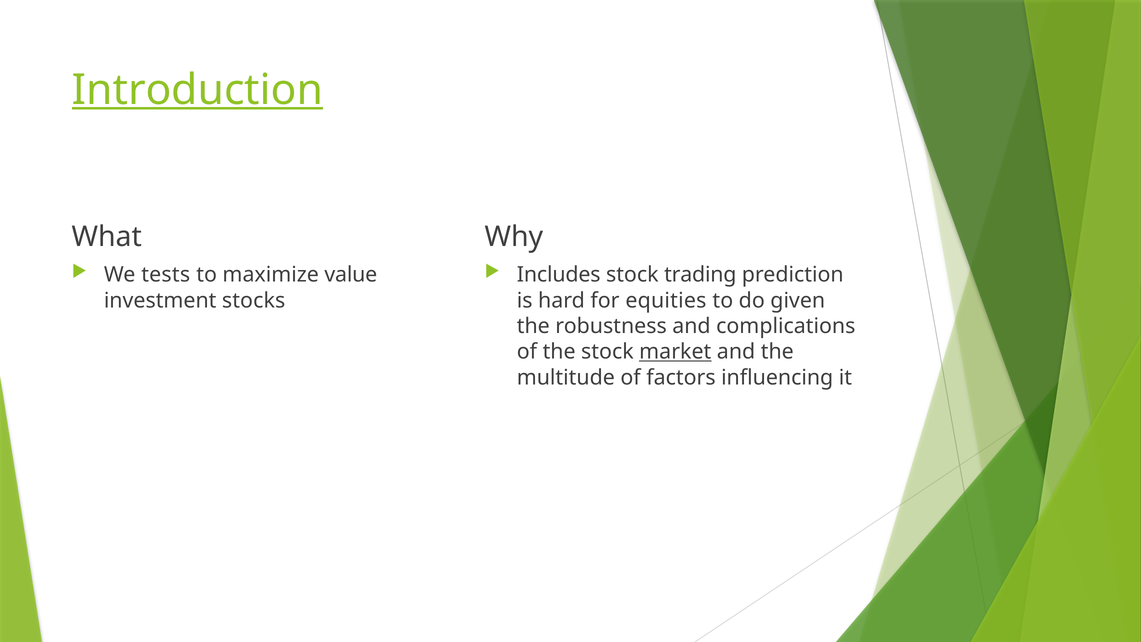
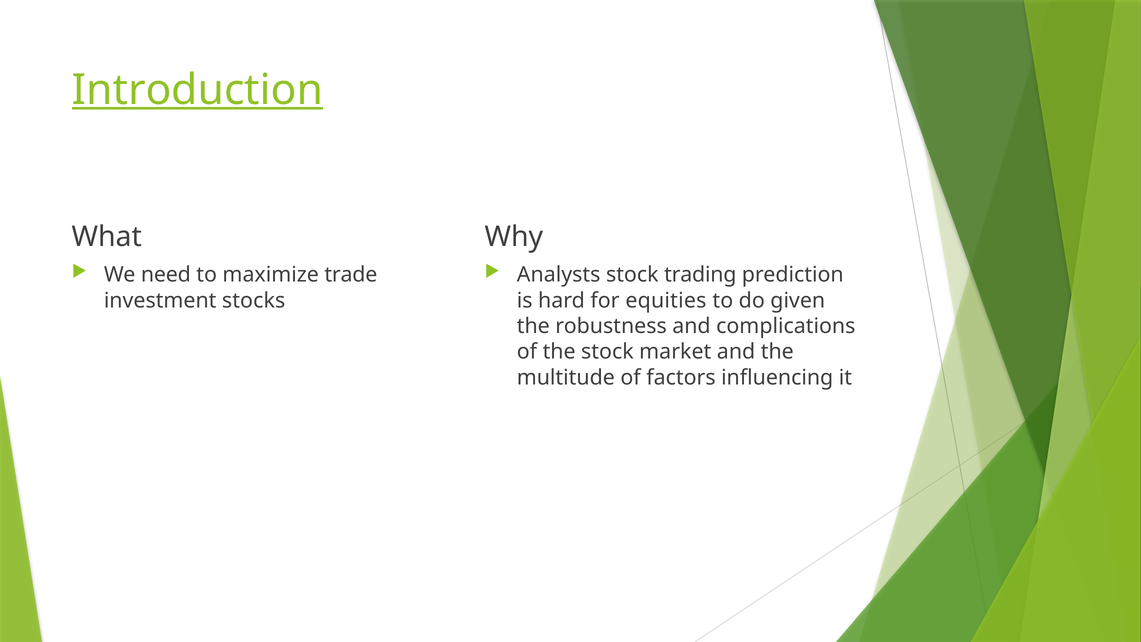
tests: tests -> need (166, 275)
value: value -> trade (351, 275)
Includes: Includes -> Analysts (559, 275)
market underline: present -> none (675, 352)
